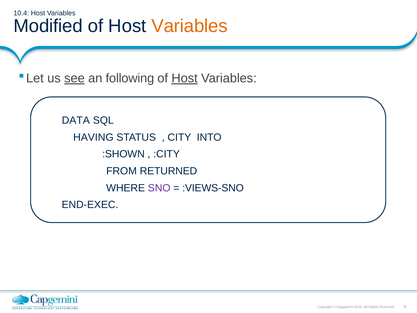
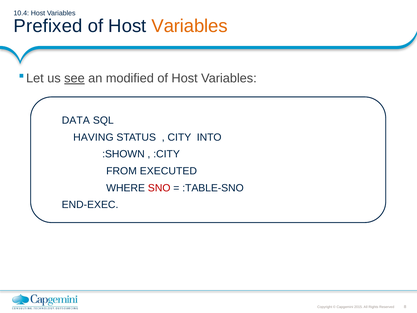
Modified: Modified -> Prefixed (48, 26)
following: following -> modified (130, 78)
Host underline: present -> none (185, 78)
RETURNED: RETURNED -> EXECUTED (168, 171)
SNO colour: purple -> red (159, 188)
:VIEWS-SNO: :VIEWS-SNO -> :TABLE-SNO (213, 188)
